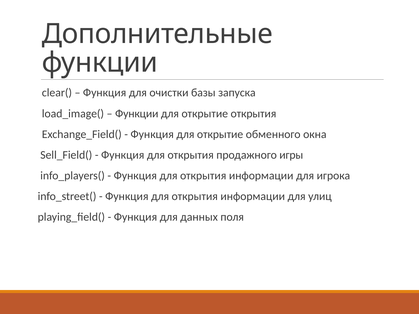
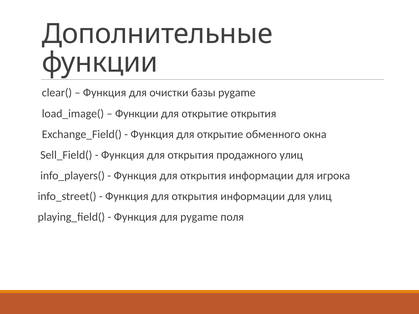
базы запуска: запуска -> pygame (237, 93)
продажного игры: игры -> улиц (291, 155)
для данных: данных -> pygame (199, 217)
